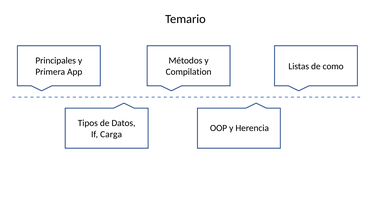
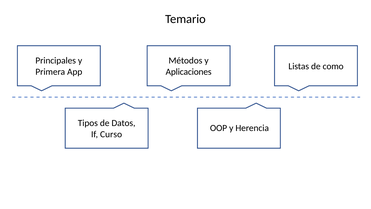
Compilation: Compilation -> Aplicaciones (189, 72)
Carga: Carga -> Curso (111, 134)
